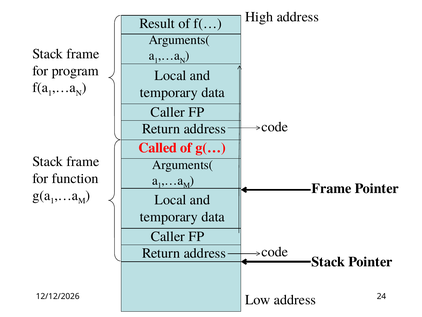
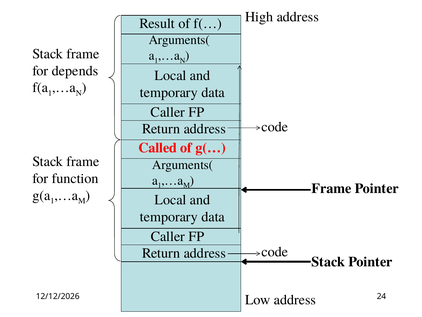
program: program -> depends (75, 71)
